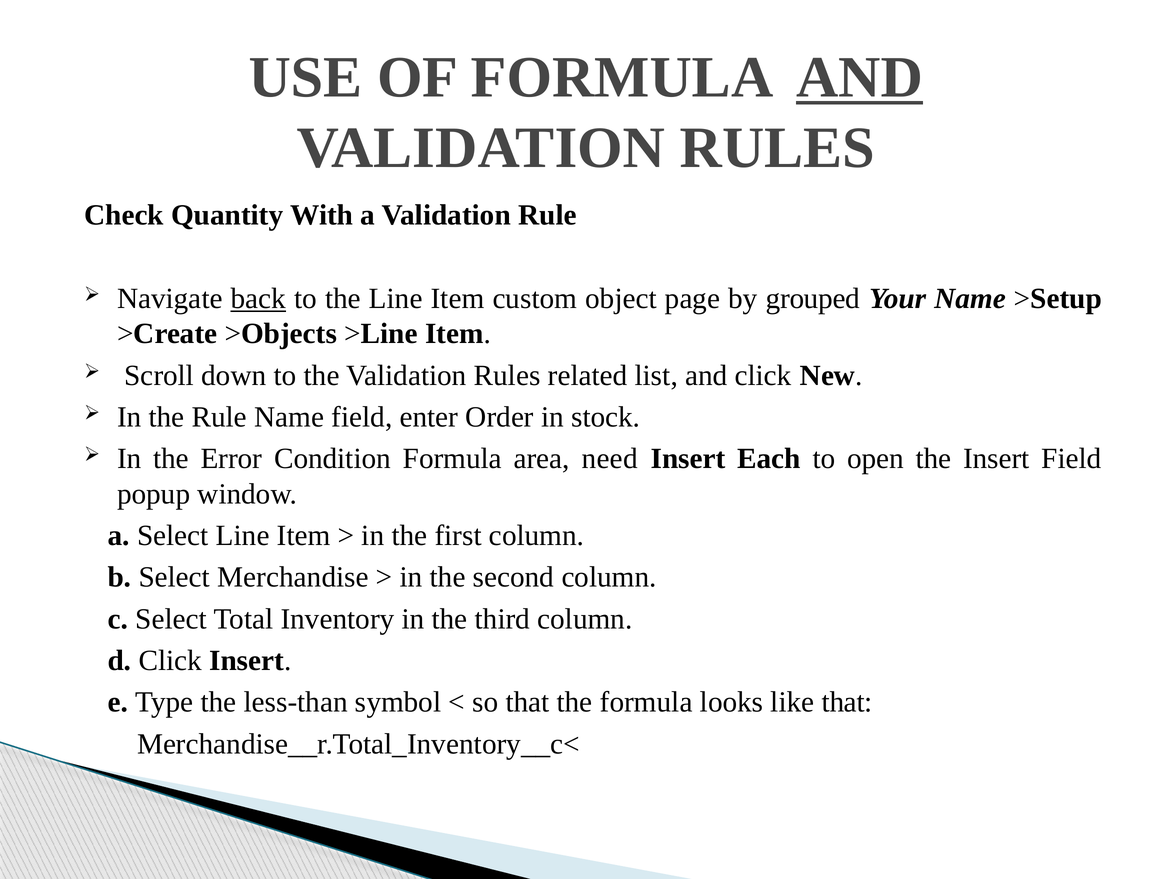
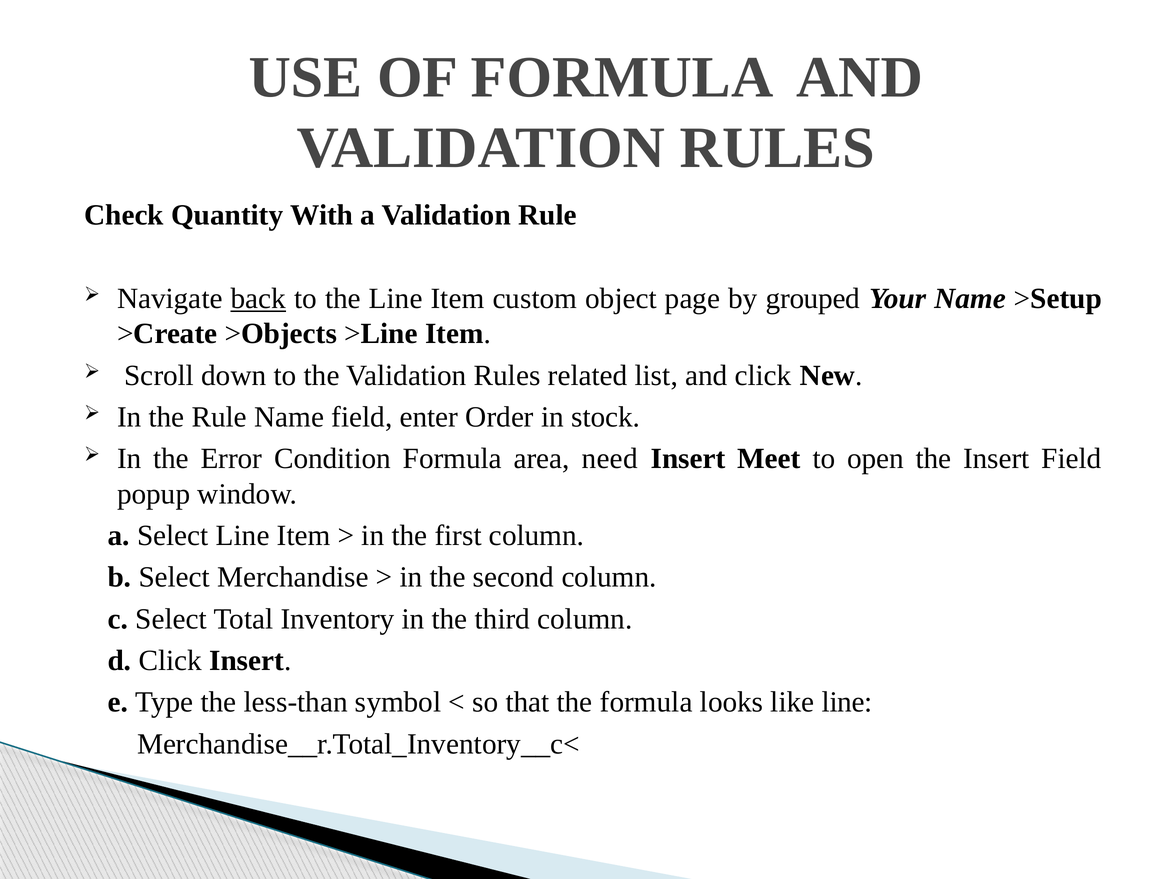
AND underline: present -> none (860, 77)
Each: Each -> Meet (769, 459)
like that: that -> line (847, 702)
